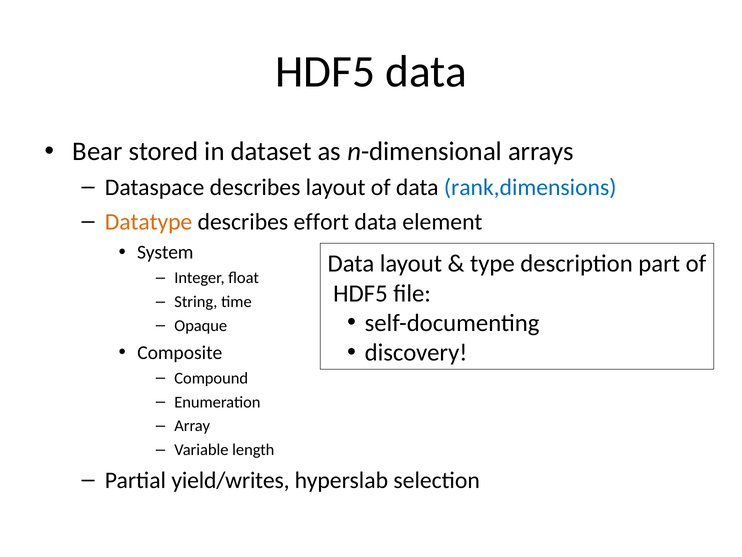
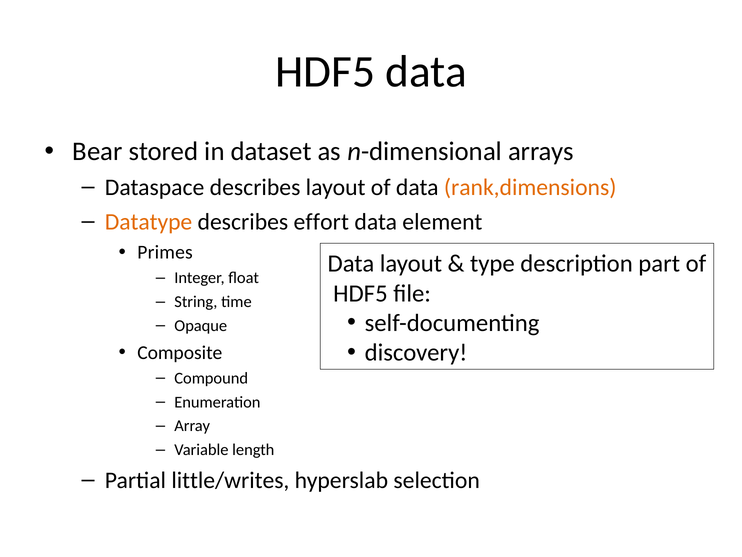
rank,dimensions colour: blue -> orange (530, 187)
System: System -> Primes (165, 252)
yield/writes: yield/writes -> little/writes (230, 480)
